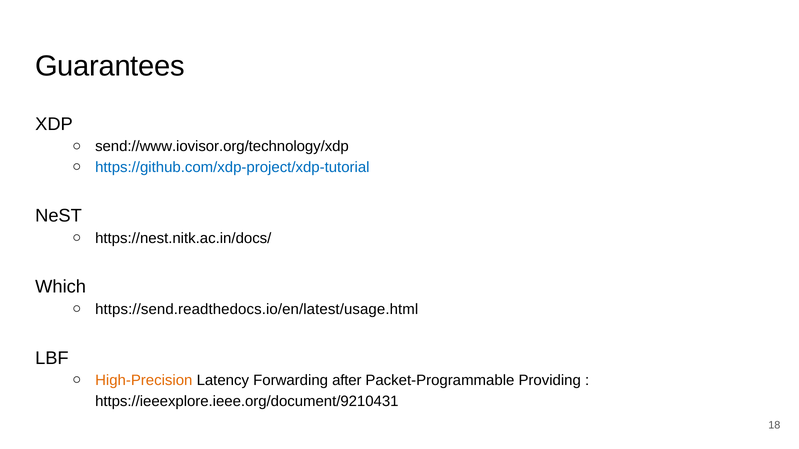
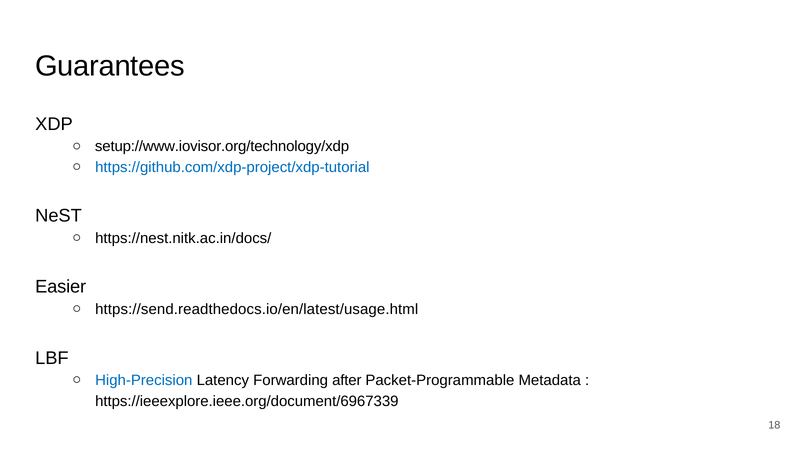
send://www.iovisor.org/technology/xdp: send://www.iovisor.org/technology/xdp -> setup://www.iovisor.org/technology/xdp (222, 147)
Which: Which -> Easier (61, 287)
High-Precision colour: orange -> blue (144, 381)
Providing: Providing -> Metadata (550, 381)
https://ieeexplore.ieee.org/document/9210431: https://ieeexplore.ieee.org/document/9210431 -> https://ieeexplore.ieee.org/document/6967339 (247, 401)
